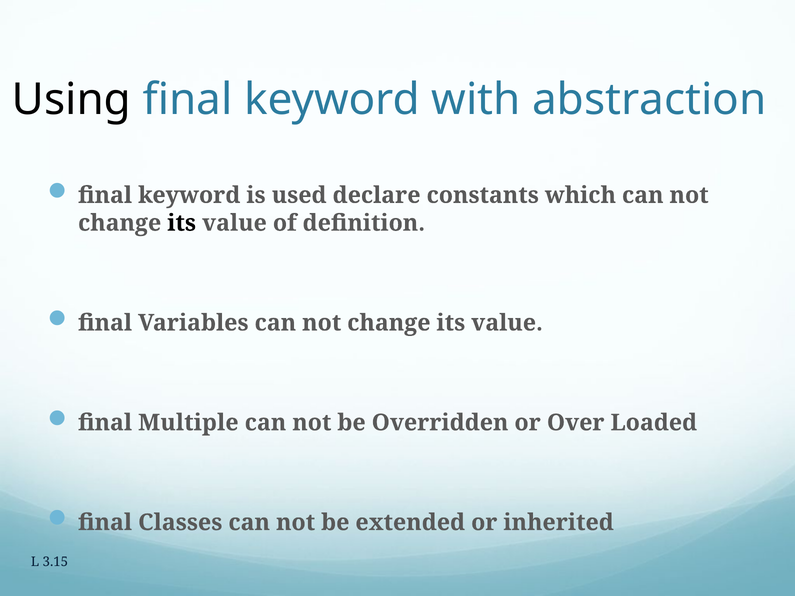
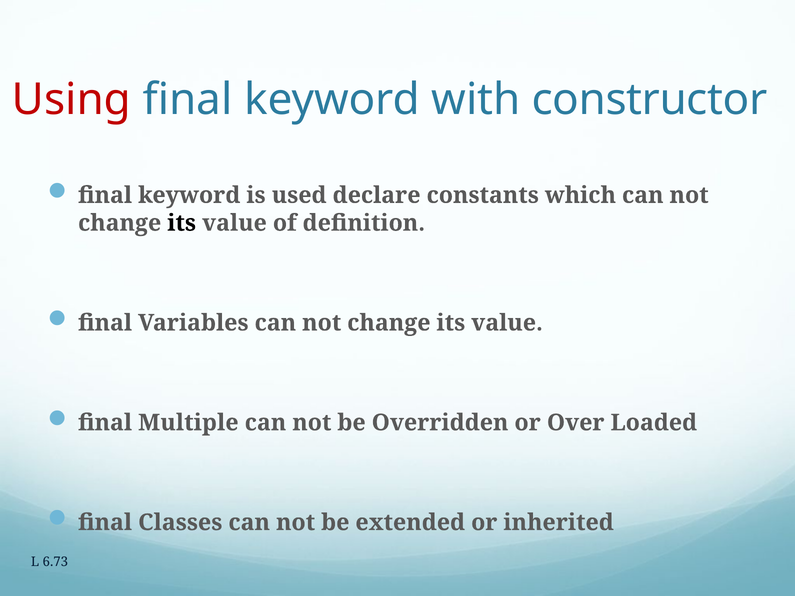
Using colour: black -> red (72, 100)
abstraction: abstraction -> constructor (649, 100)
3.15: 3.15 -> 6.73 (55, 562)
